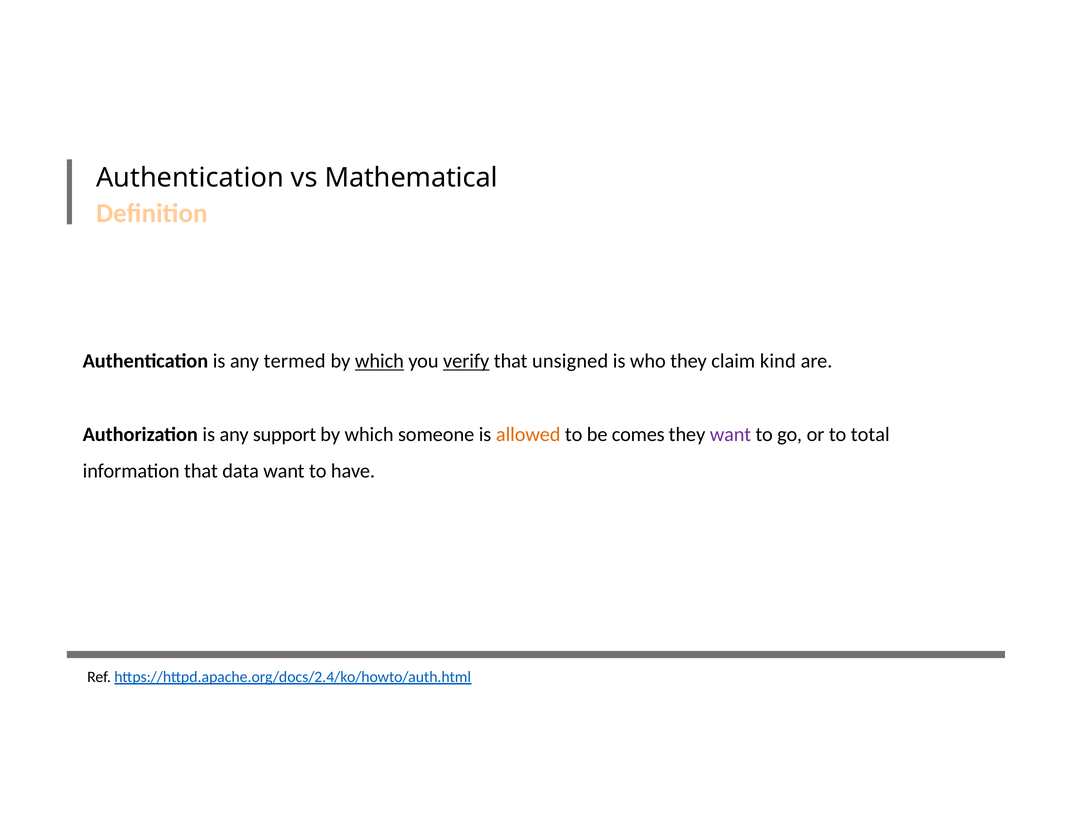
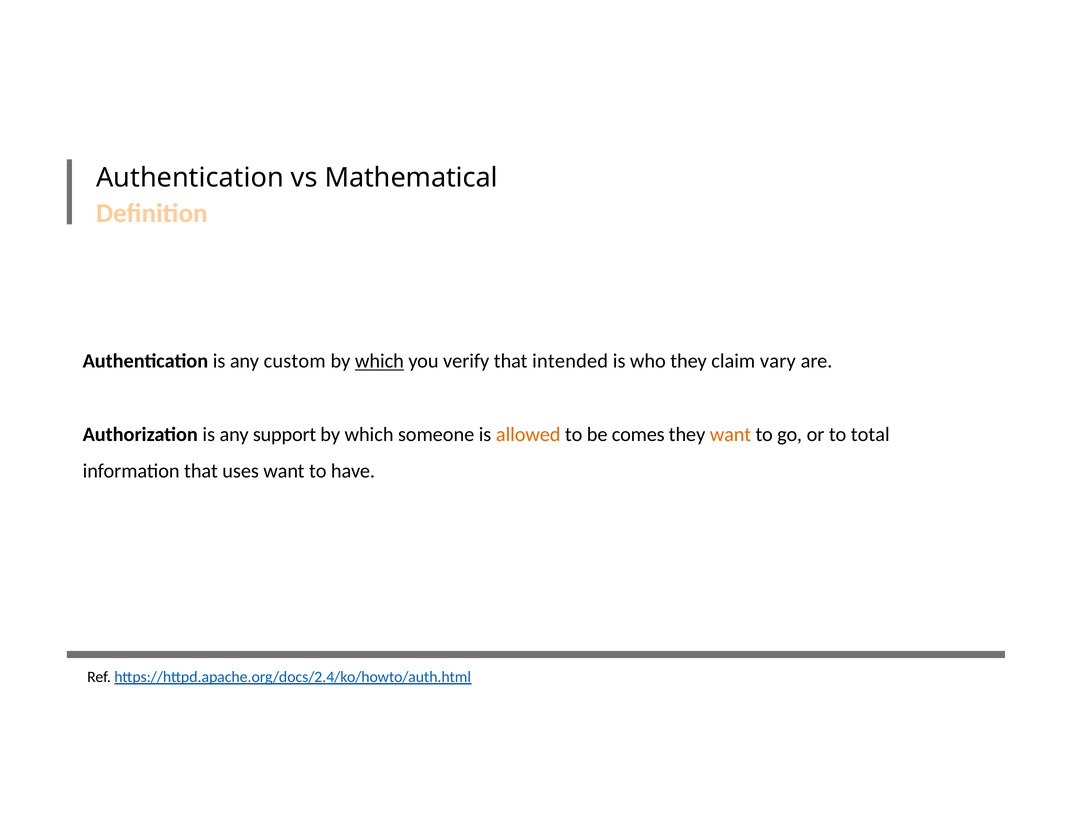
termed: termed -> custom (295, 361)
verify underline: present -> none (466, 361)
unsigned: unsigned -> intended (570, 361)
kind: kind -> vary (778, 361)
want colour: purple -> orange (730, 434)
data: data -> uses (241, 471)
